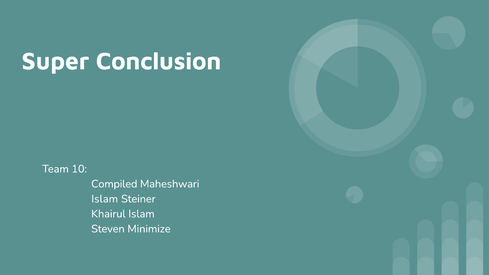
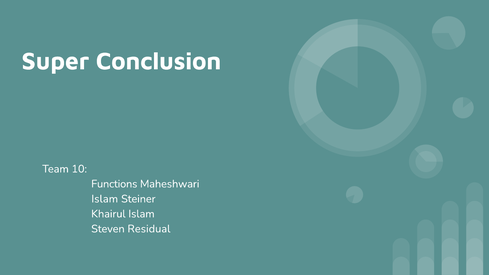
Compiled: Compiled -> Functions (114, 184)
Minimize: Minimize -> Residual (149, 229)
